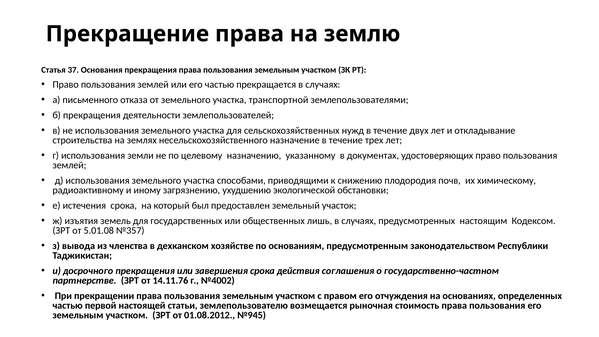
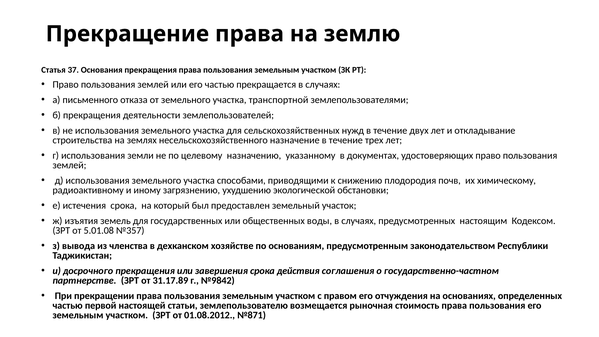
лишь: лишь -> воды (320, 221)
14.11.76: 14.11.76 -> 31.17.89 (170, 280)
№4002: №4002 -> №9842 (218, 280)
№945: №945 -> №871 (252, 315)
